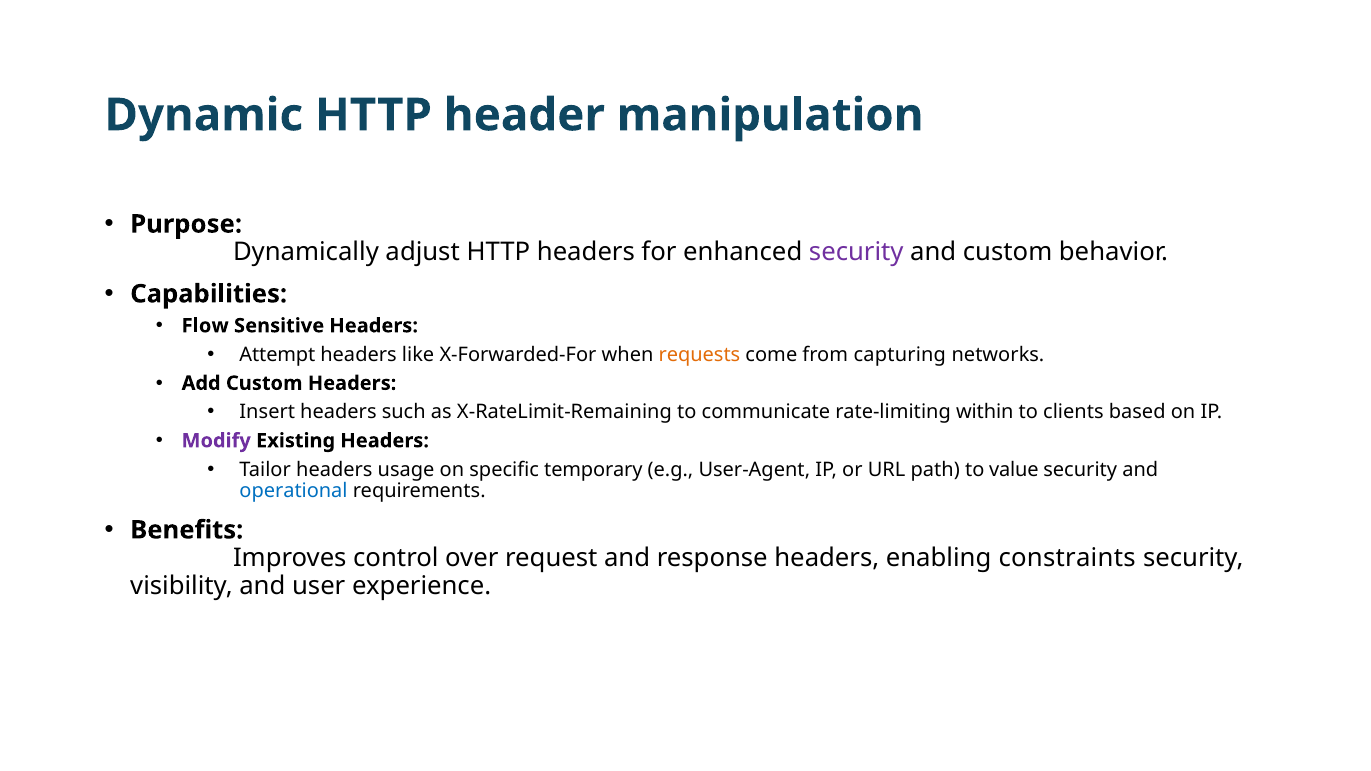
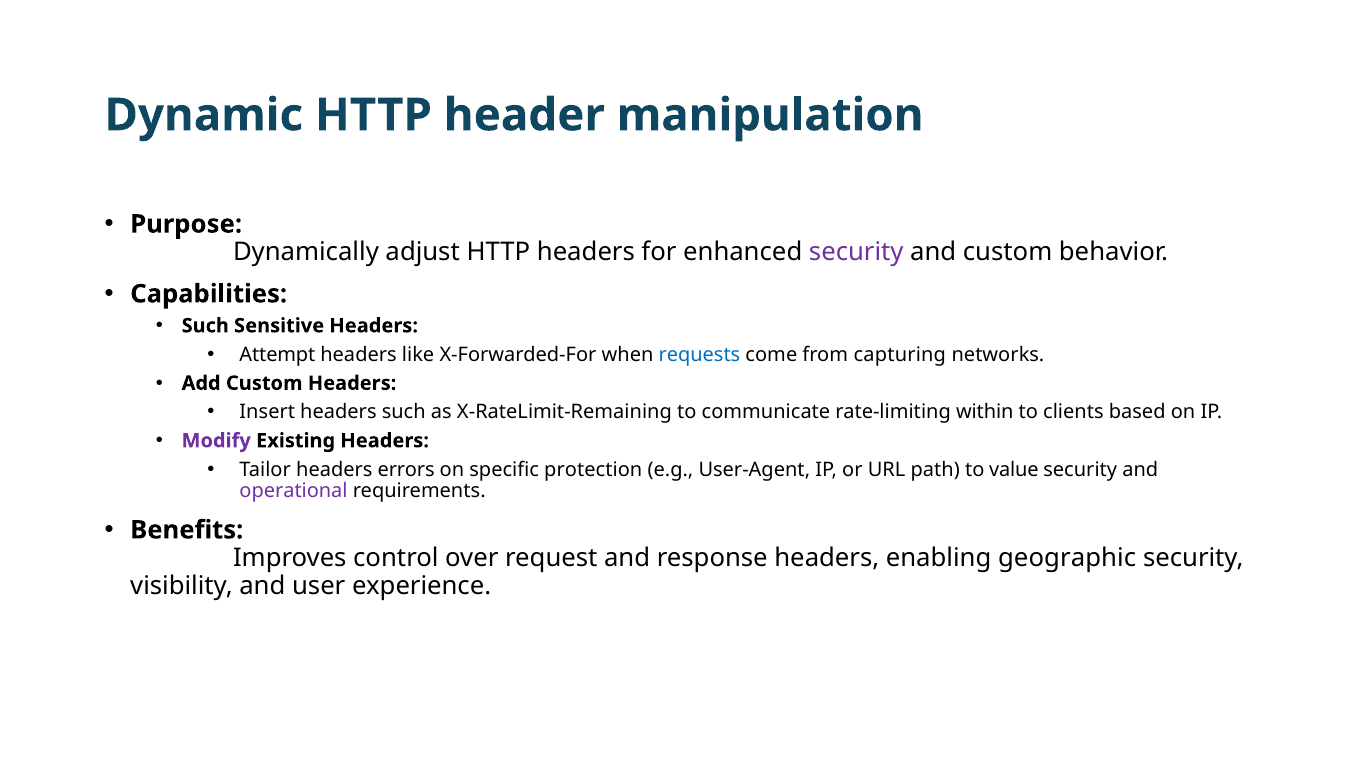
Flow: Flow -> Such (205, 326)
requests colour: orange -> blue (699, 355)
usage: usage -> errors (406, 470)
temporary: temporary -> protection (593, 470)
operational colour: blue -> purple (294, 491)
constraints: constraints -> geographic (1067, 558)
